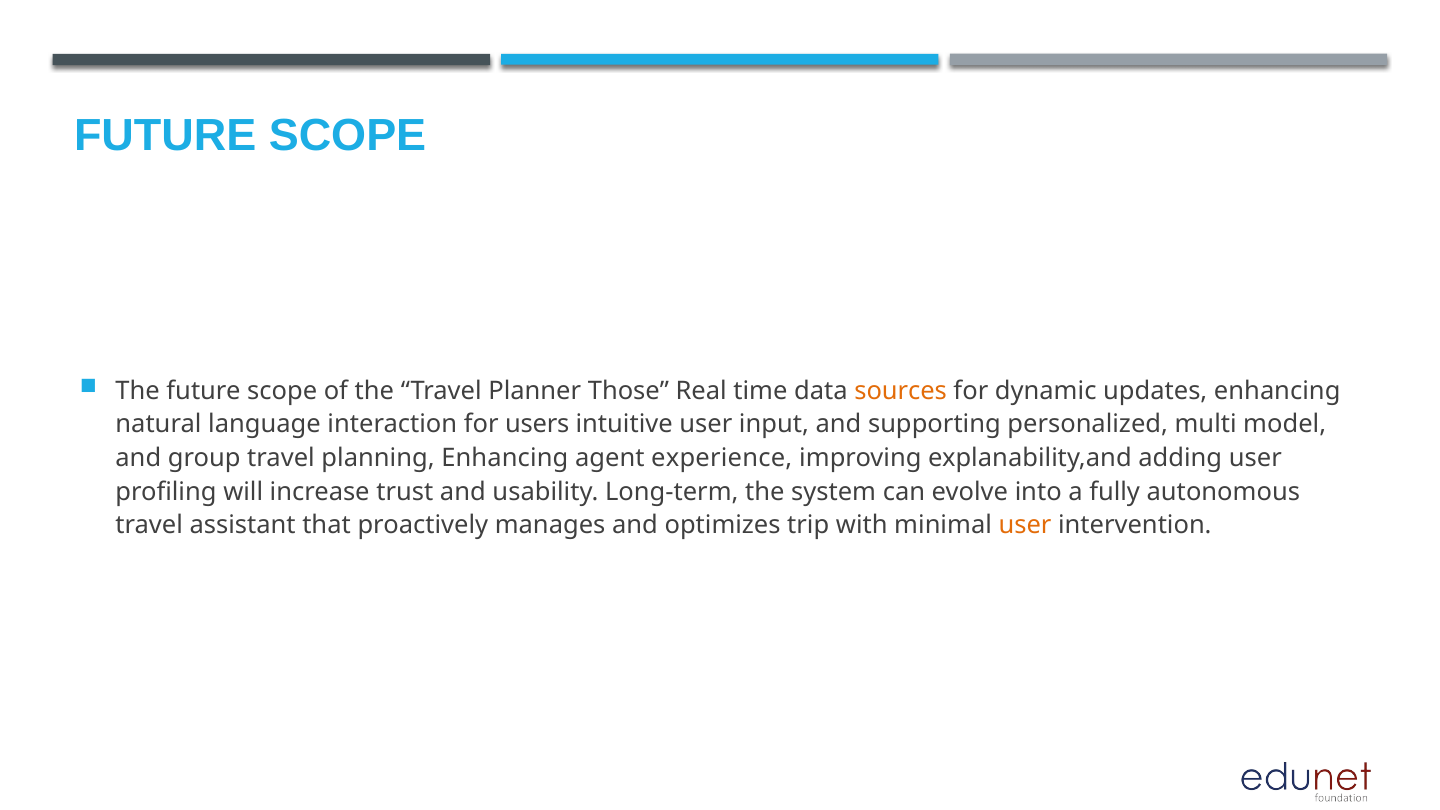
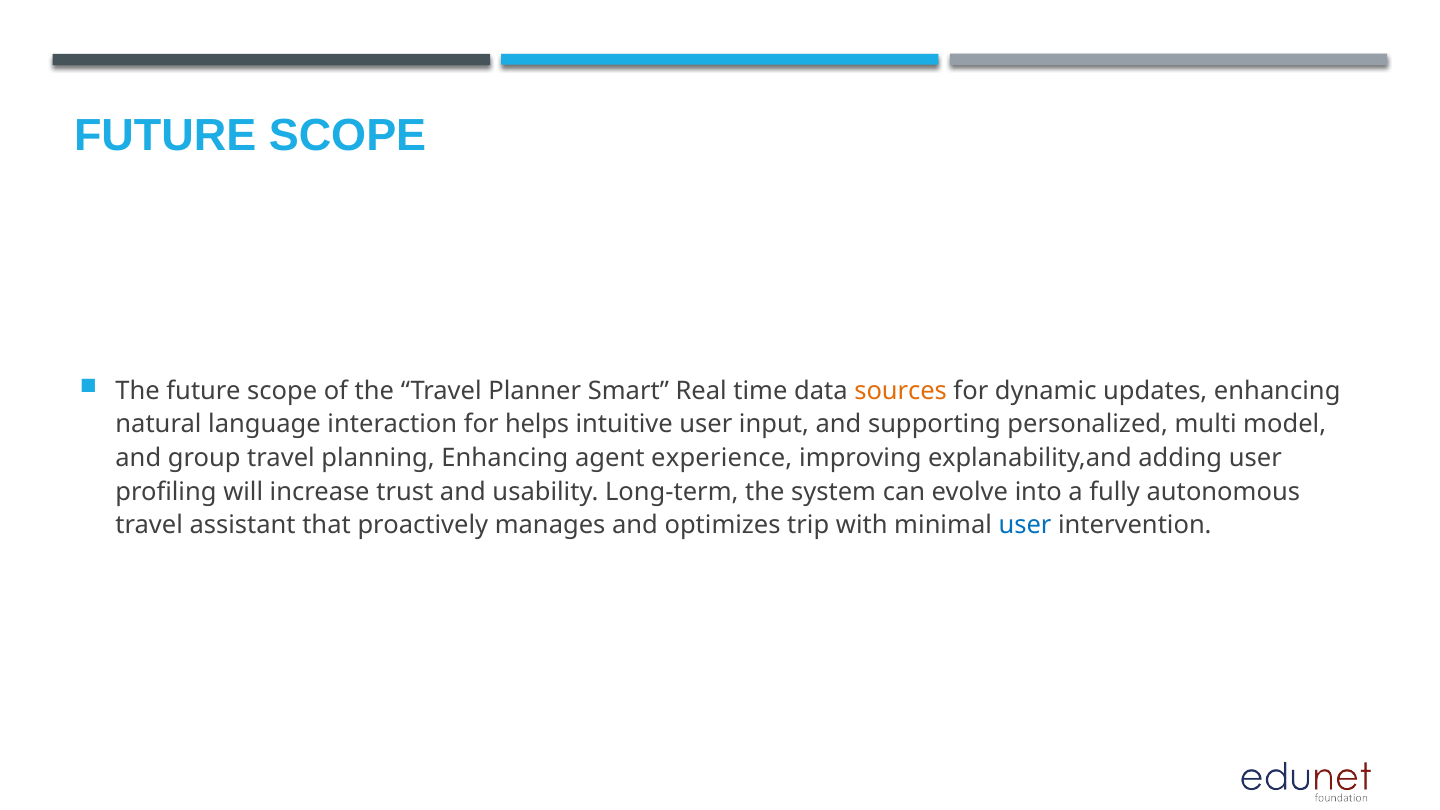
Those: Those -> Smart (628, 391)
users: users -> helps (537, 424)
user colour: orange -> blue (1025, 525)
